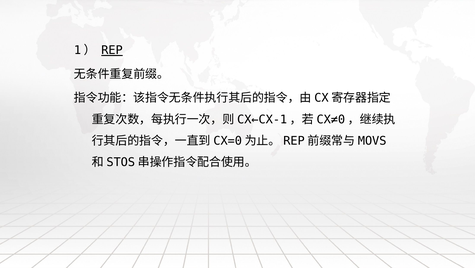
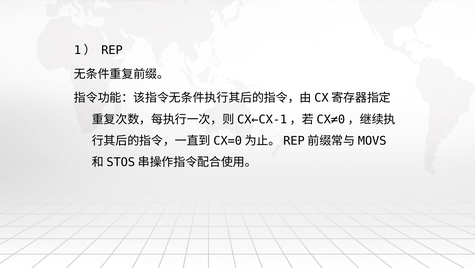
REP underline: present -> none (112, 50)
